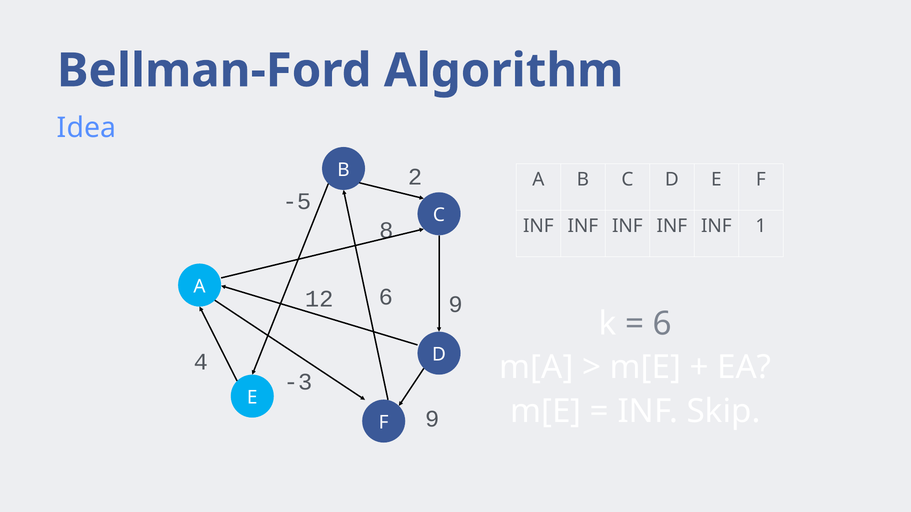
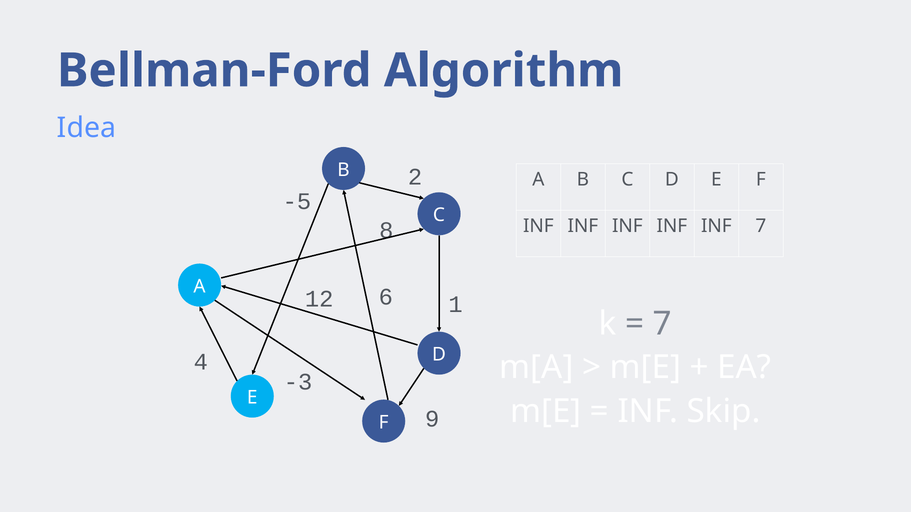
INF 1: 1 -> 7 (761, 226)
9: 9 -> 1 (455, 305)
6: 6 -> 7 (662, 324)
